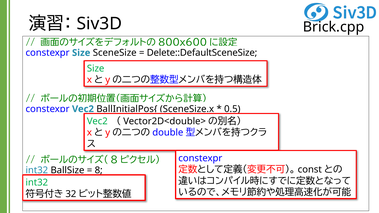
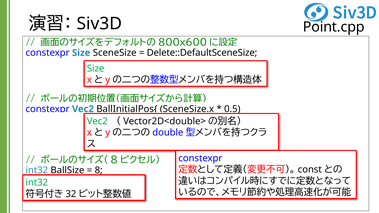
Brick.cpp: Brick.cpp -> Point.cpp (334, 27)
